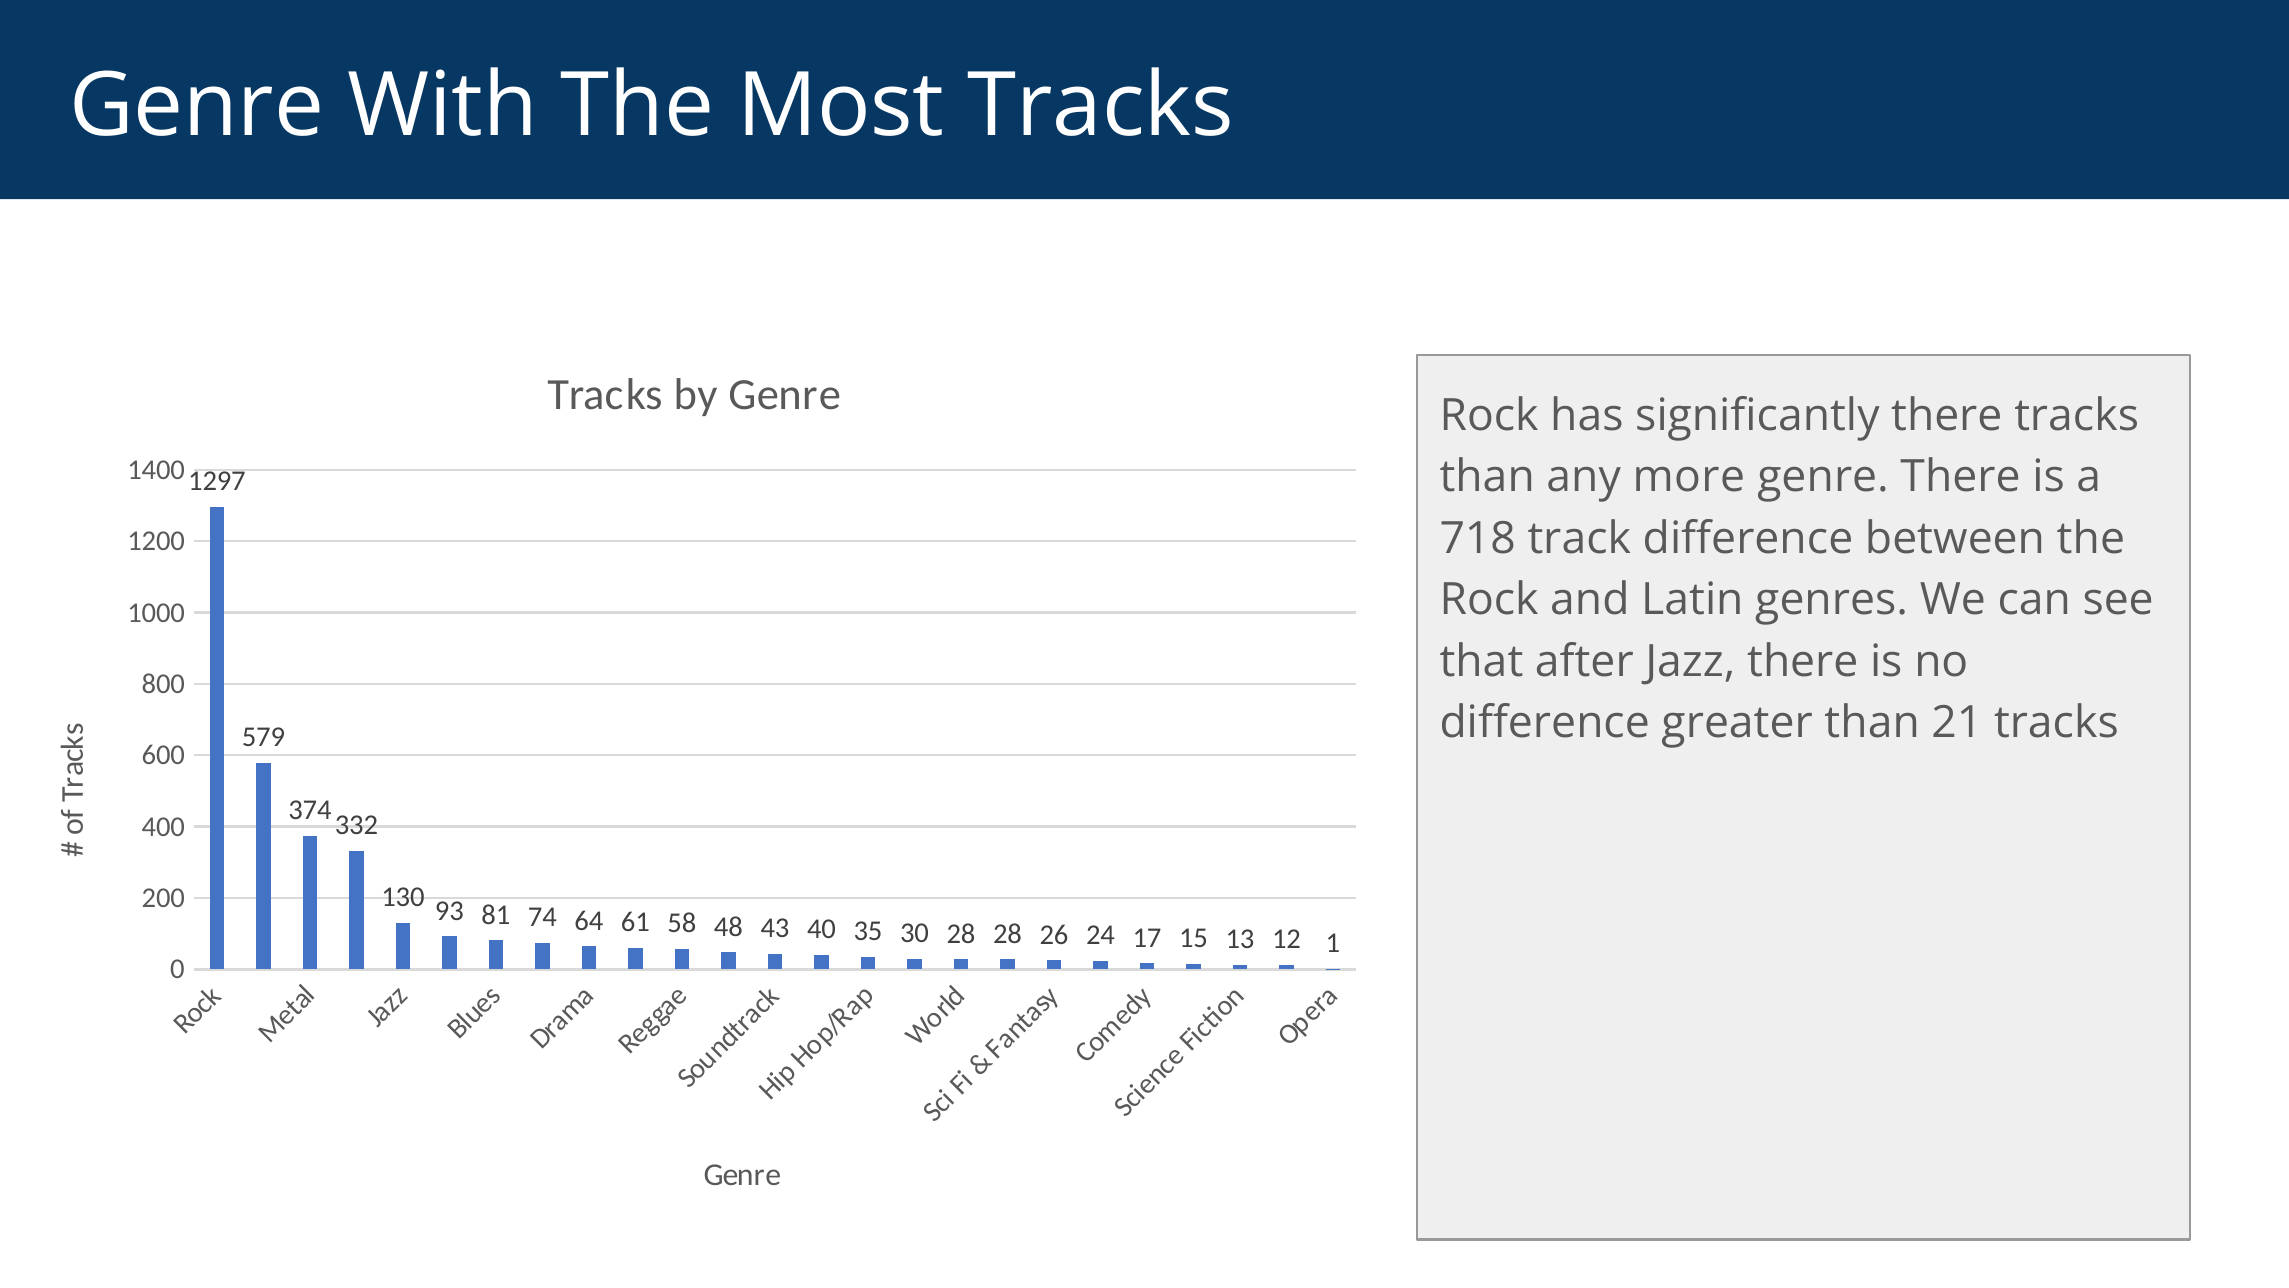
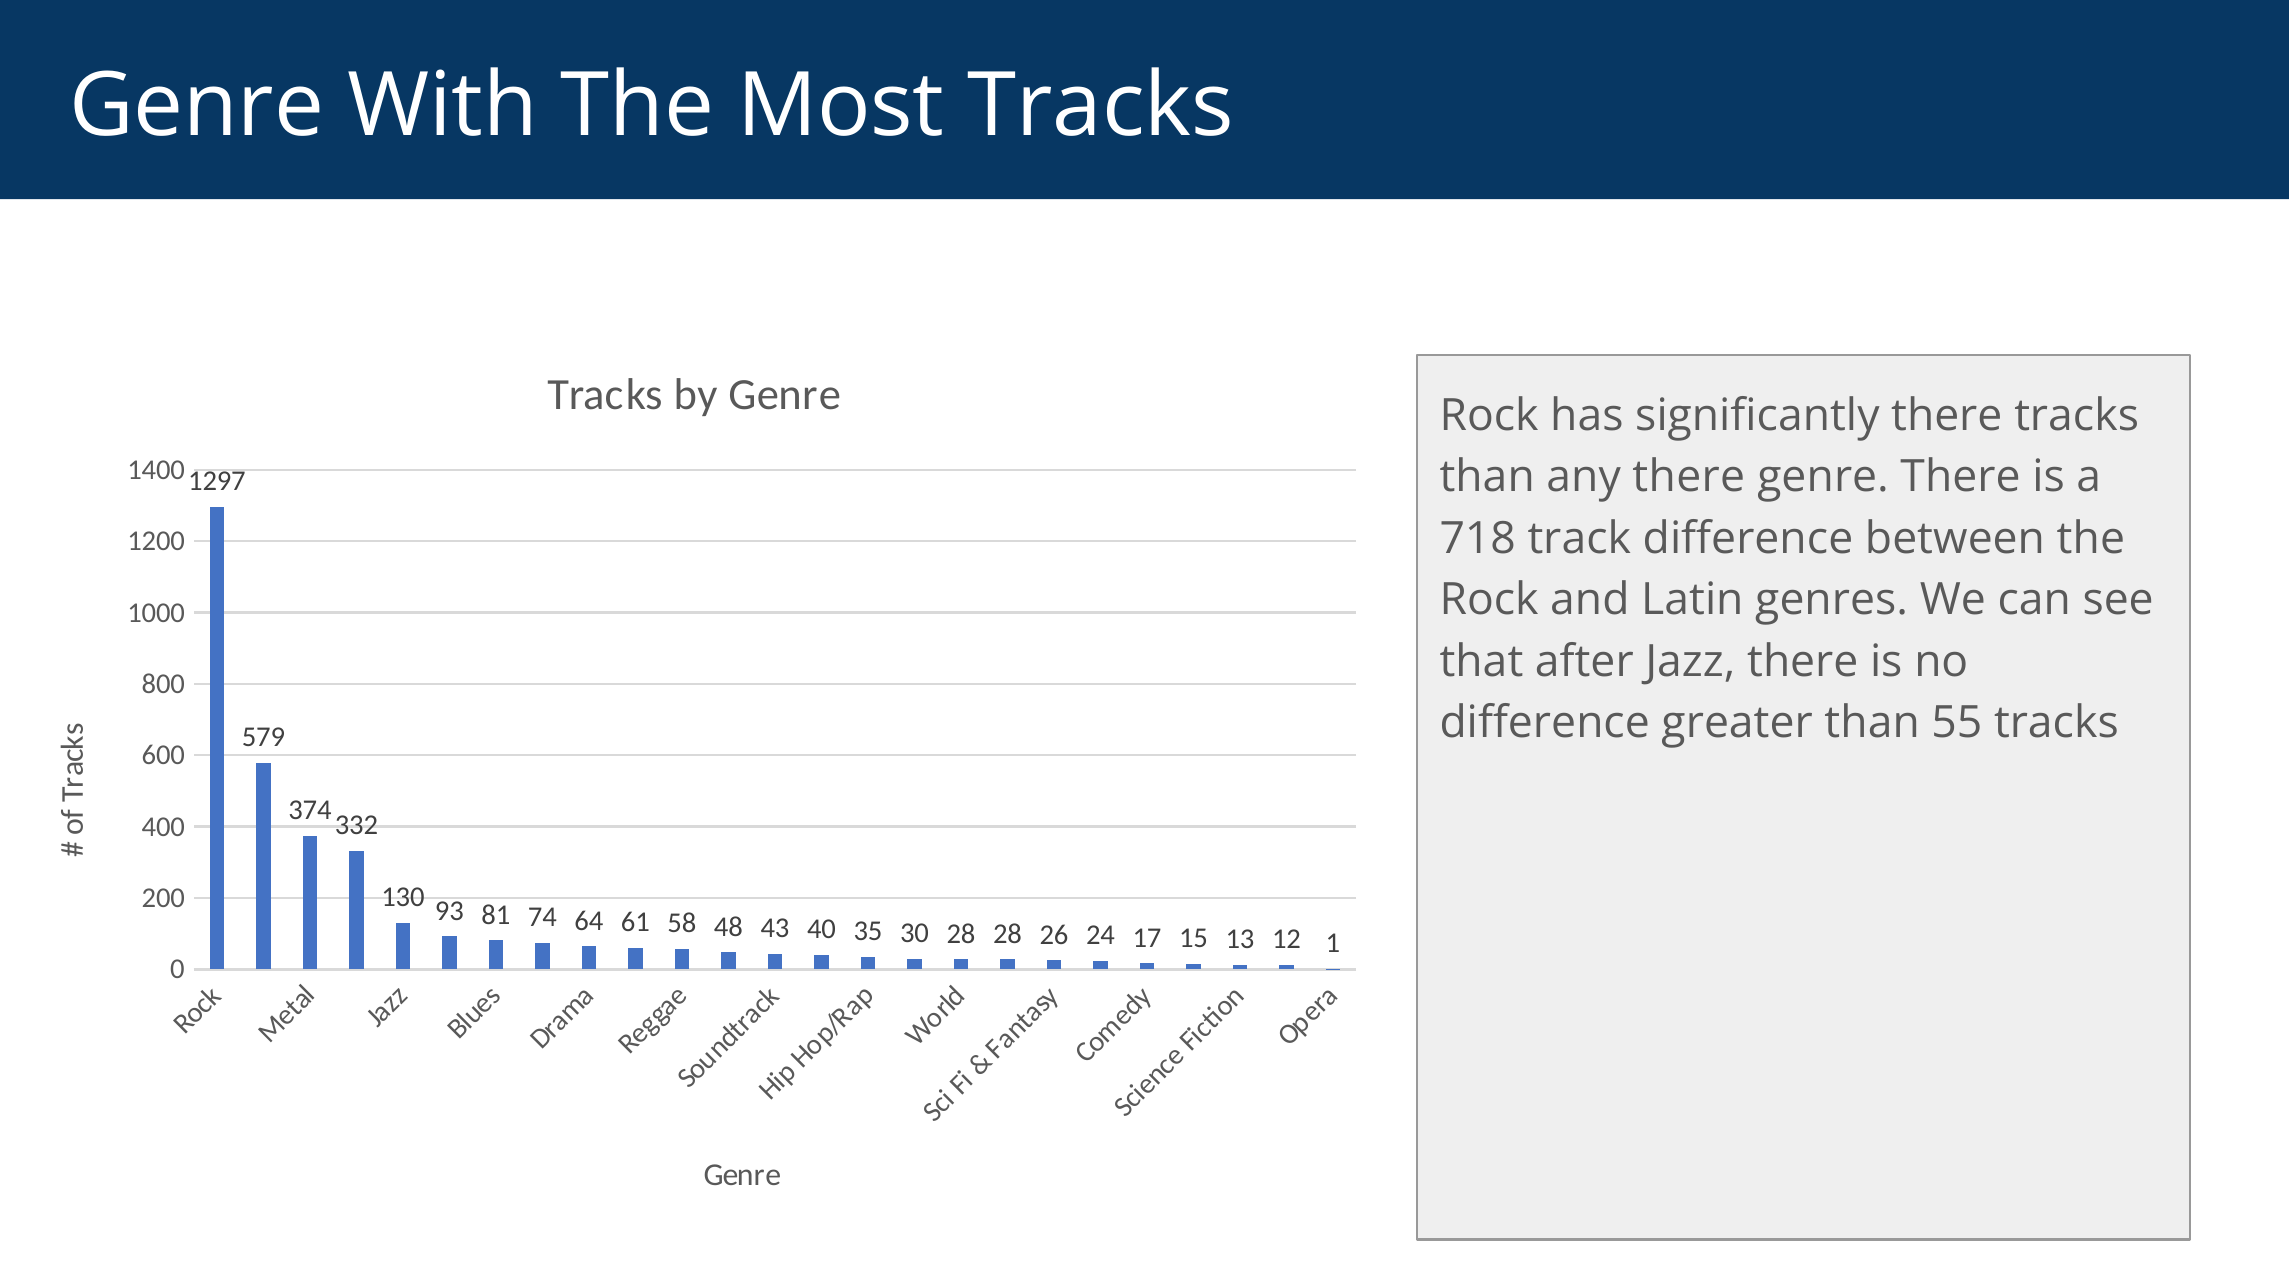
any more: more -> there (1689, 477)
21: 21 -> 55 (1957, 723)
